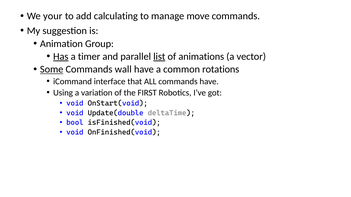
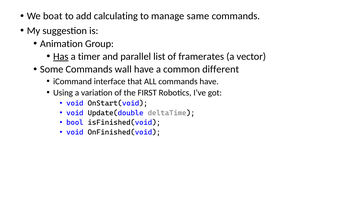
your: your -> boat (53, 16)
move: move -> same (198, 16)
list underline: present -> none (159, 57)
animations: animations -> framerates (201, 57)
Some underline: present -> none (52, 69)
rotations: rotations -> different (221, 69)
